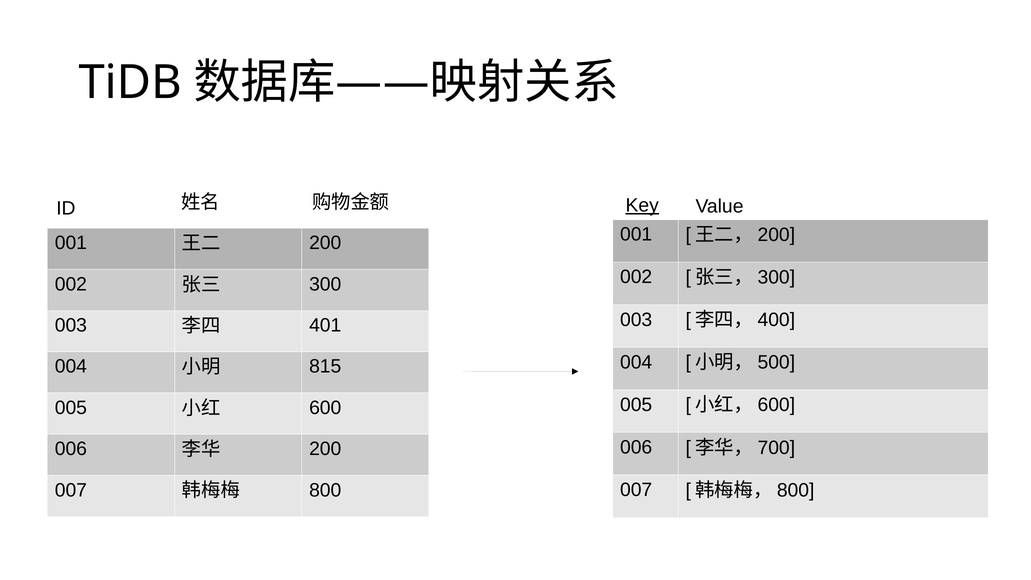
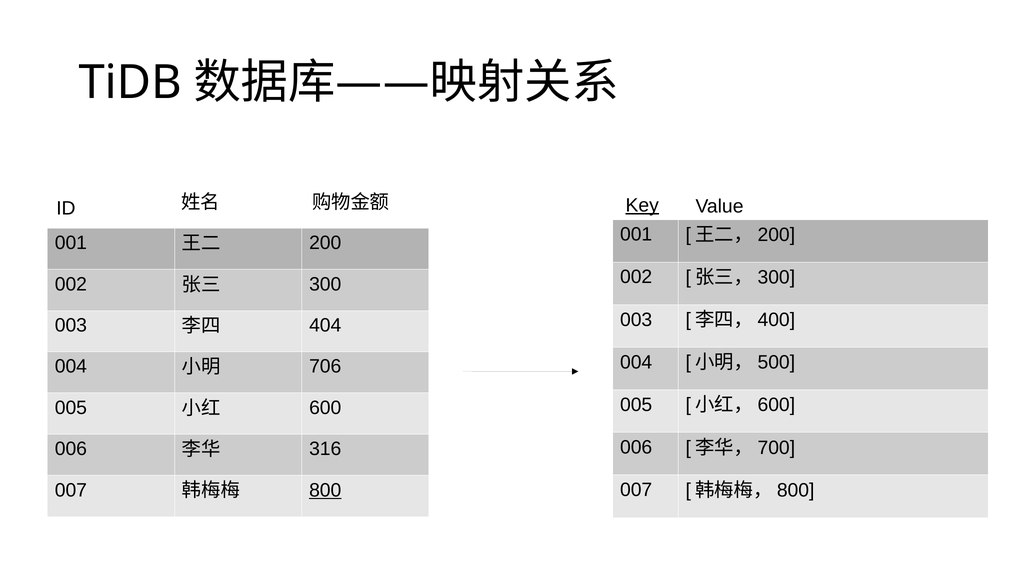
401: 401 -> 404 (325, 325)
815: 815 -> 706 (325, 367)
200: 200 -> 316 (325, 449)
800 underline: none -> present (325, 490)
